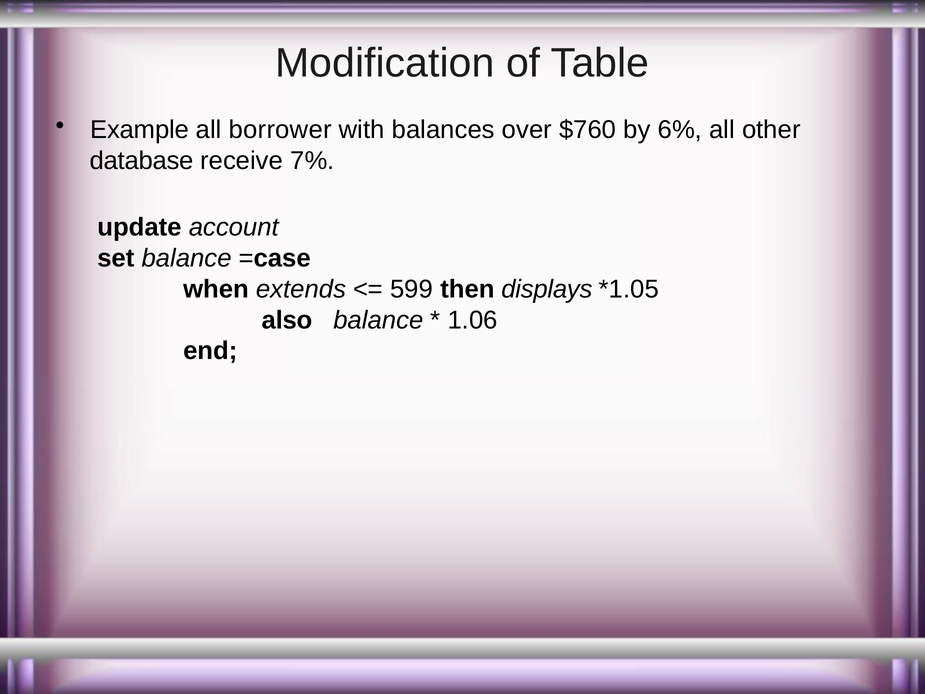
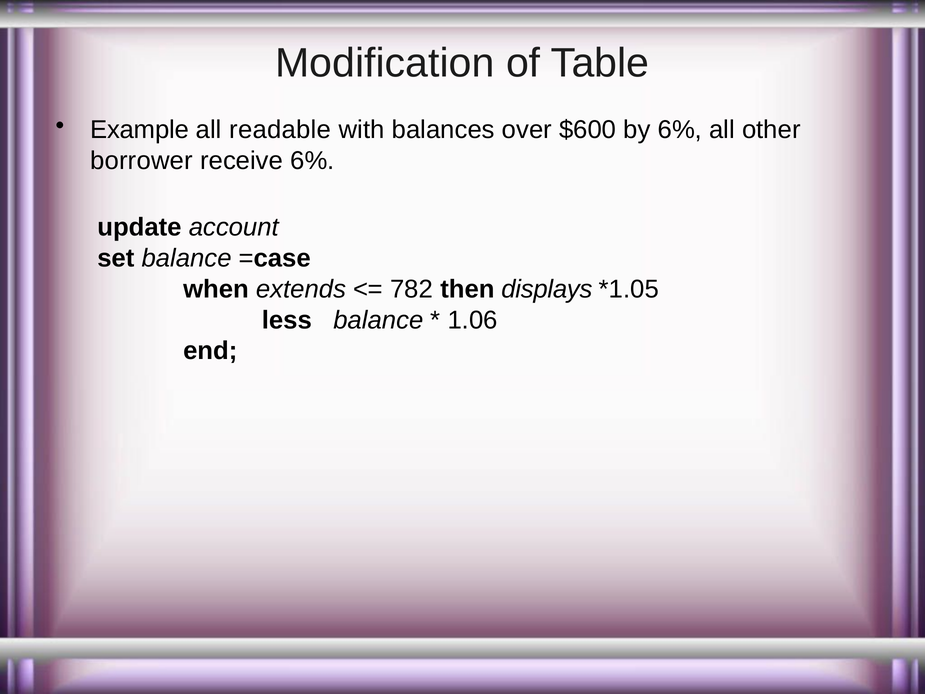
borrower: borrower -> readable (280, 130)
$760: $760 -> $600 (588, 130)
database: database -> borrower (142, 161)
receive 7%: 7% -> 6% (312, 161)
599: 599 -> 782 (412, 289)
also: also -> less (287, 320)
